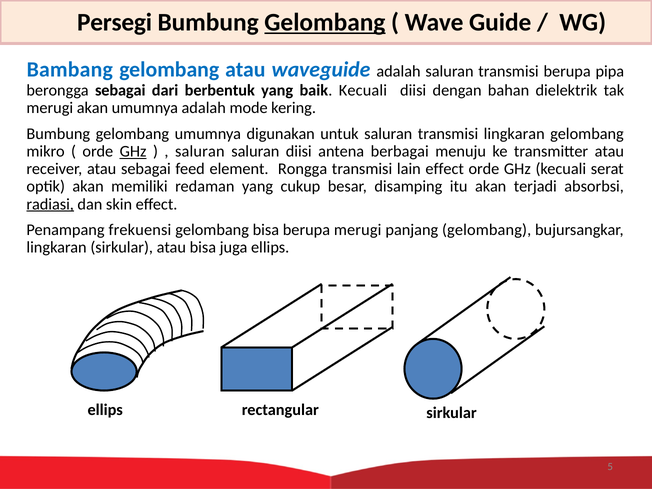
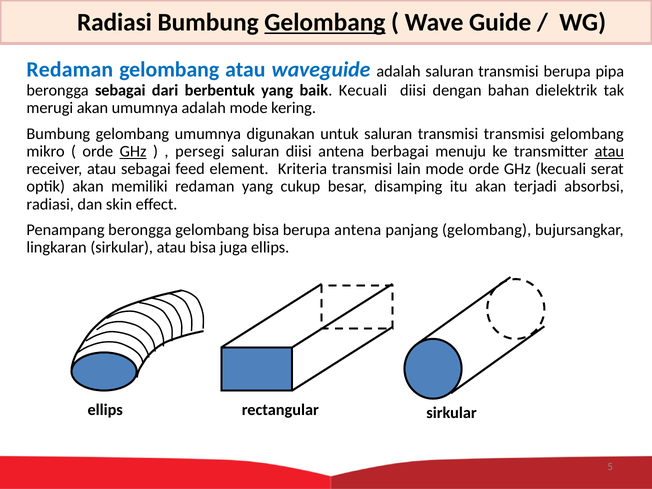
Persegi: Persegi -> Radiasi (114, 22)
Bambang: Bambang -> Redaman (70, 70)
transmisi lingkaran: lingkaran -> transmisi (514, 134)
saluran: saluran -> persegi (200, 151)
atau underline: none -> present (609, 151)
Rongga: Rongga -> Kriteria (303, 169)
lain effect: effect -> mode (445, 169)
radiasi underline: present -> none (50, 204)
Penampang frekuensi: frekuensi -> berongga (140, 230)
berupa merugi: merugi -> antena (358, 230)
